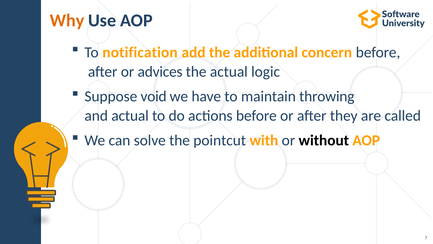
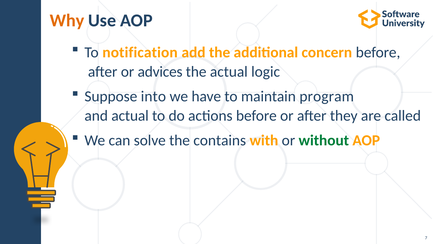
void: void -> into (153, 96)
throwing: throwing -> program (327, 96)
pointcut: pointcut -> contains (220, 140)
without colour: black -> green (324, 140)
